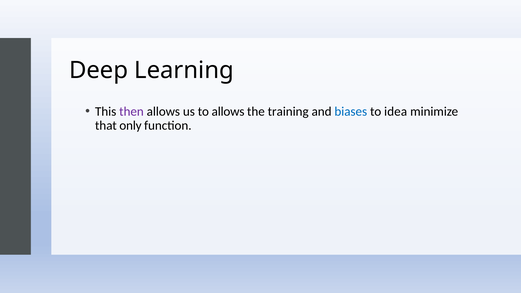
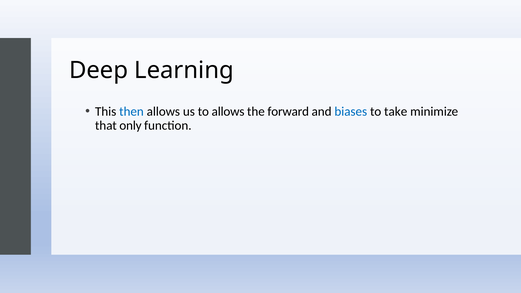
then colour: purple -> blue (131, 111)
training: training -> forward (288, 111)
idea: idea -> take (396, 111)
